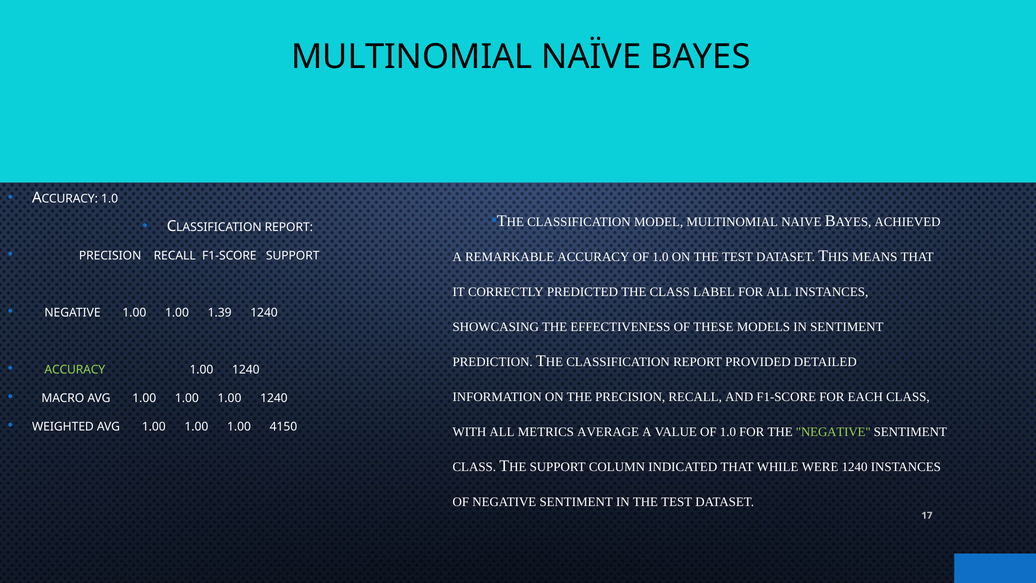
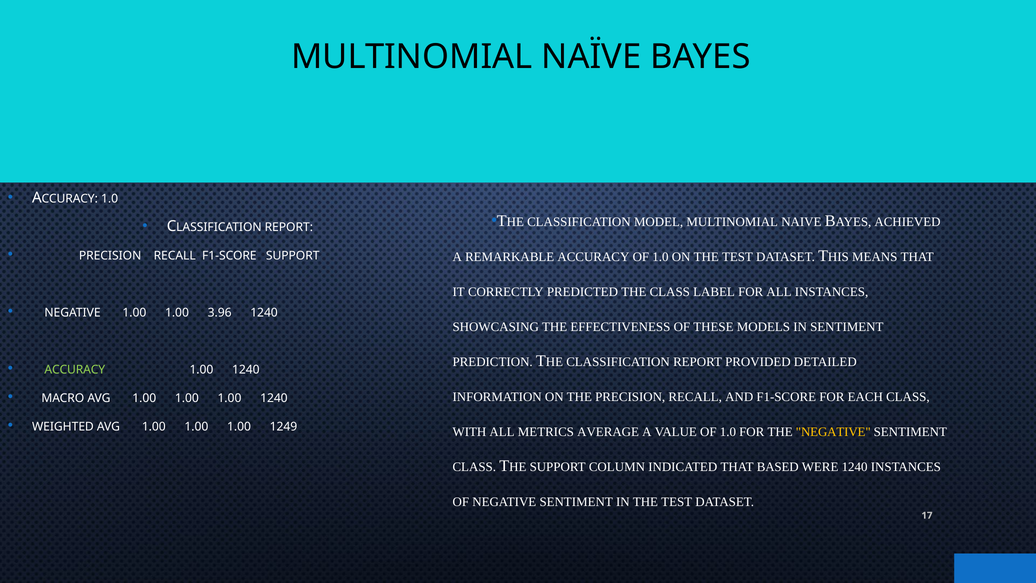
1.39: 1.39 -> 3.96 (220, 313)
4150: 4150 -> 1249 (284, 427)
NEGATIVE colour: light green -> yellow (833, 432)
WHILE: WHILE -> BASED (778, 467)
